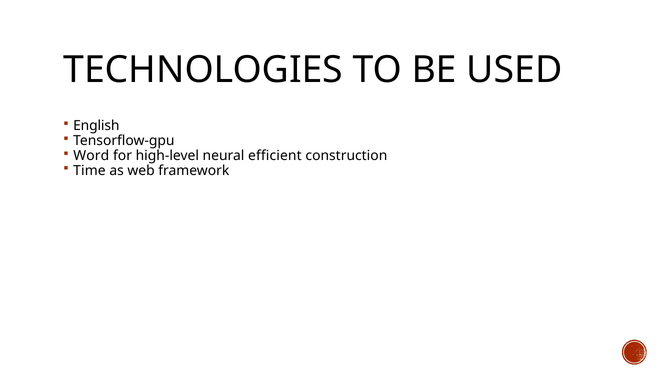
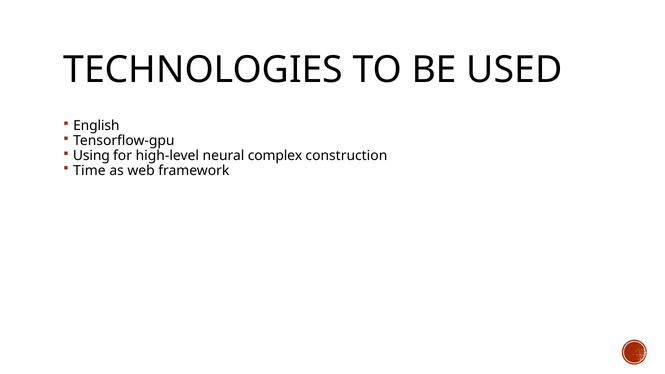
Word: Word -> Using (91, 155)
efficient: efficient -> complex (275, 155)
